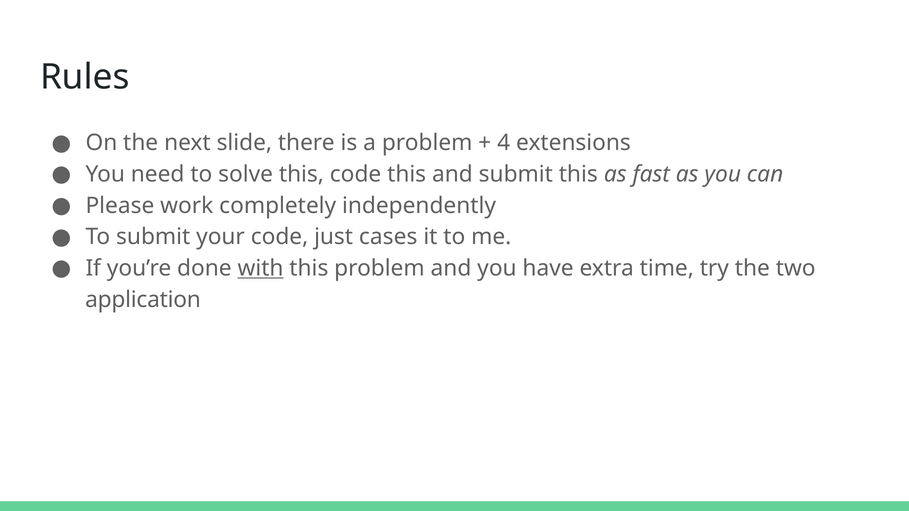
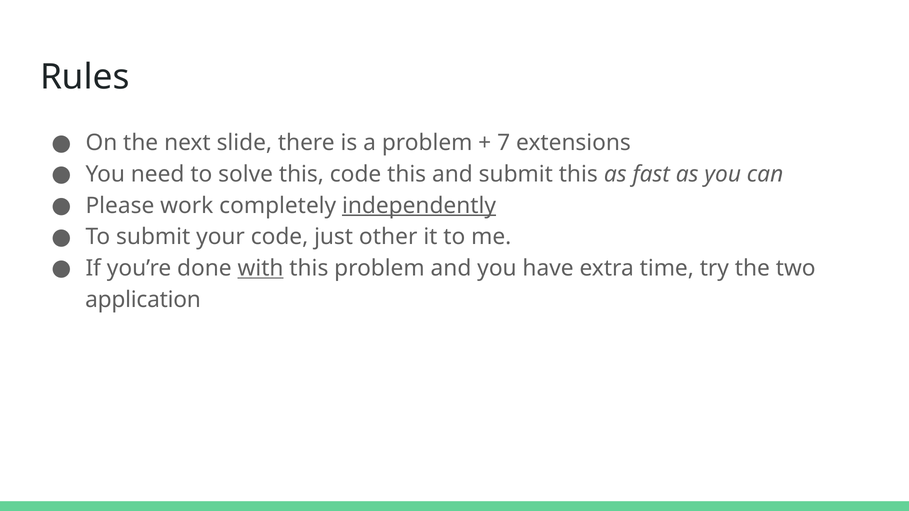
4: 4 -> 7 (504, 143)
independently underline: none -> present (419, 206)
cases: cases -> other (388, 237)
